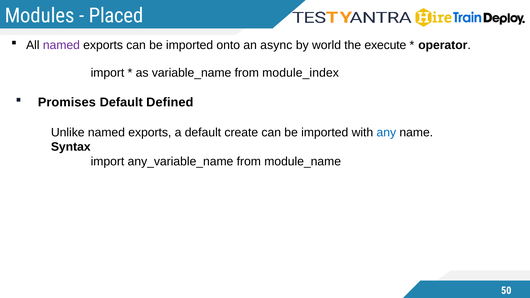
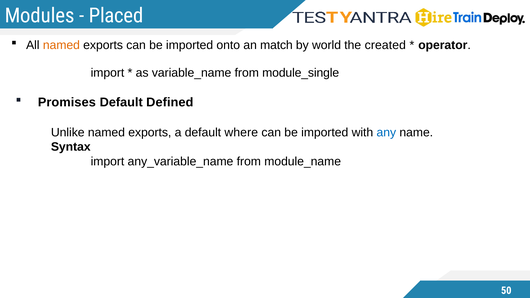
named colour: purple -> orange (61, 45)
async: async -> match (276, 45)
execute: execute -> created (385, 45)
module_index: module_index -> module_single (301, 73)
create: create -> where (241, 132)
